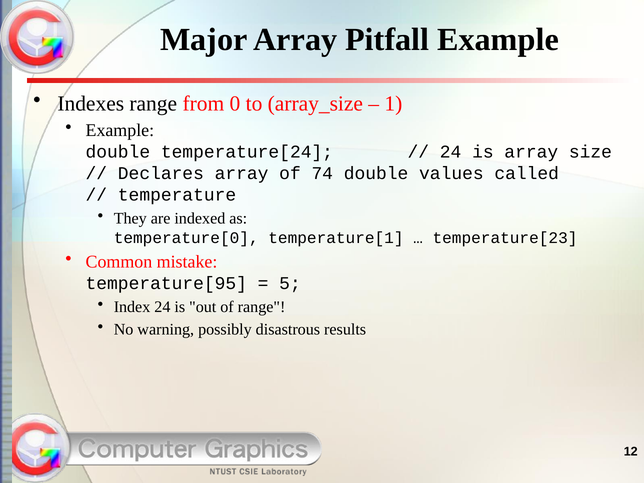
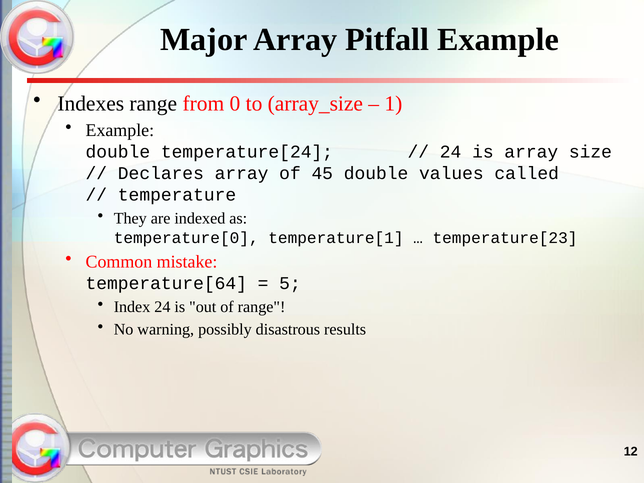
74: 74 -> 45 (322, 173)
temperature[95: temperature[95 -> temperature[64 (166, 283)
